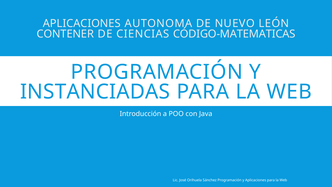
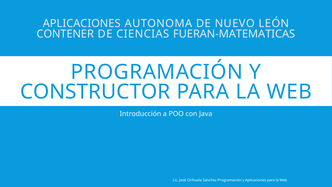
CÓDIGO-MATEMATICAS: CÓDIGO-MATEMATICAS -> FUERAN-MATEMATICAS (234, 34)
INSTANCIADAS: INSTANCIADAS -> CONSTRUCTOR (95, 92)
